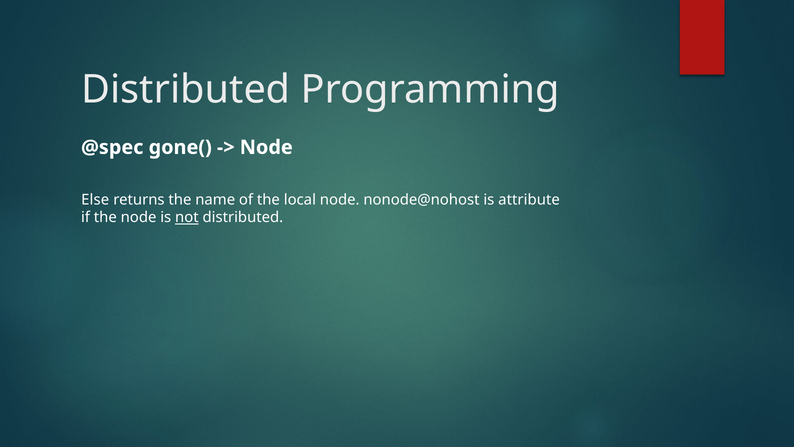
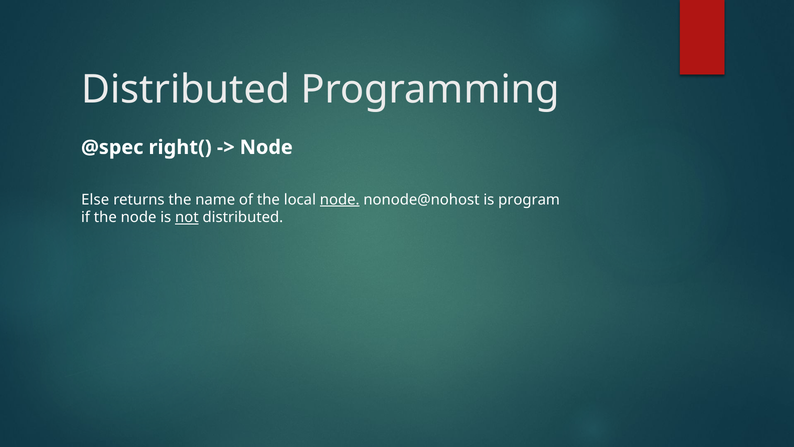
gone(: gone( -> right( (180, 147)
node underline: none -> present (340, 200)
attribute: attribute -> program (529, 200)
